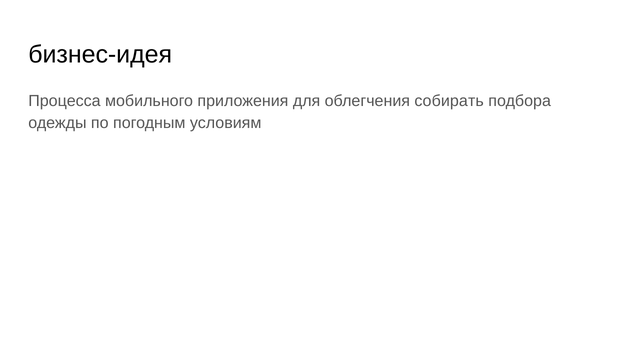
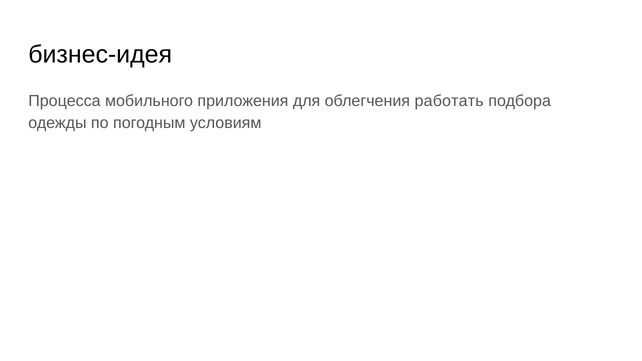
собирать: собирать -> работать (449, 101)
